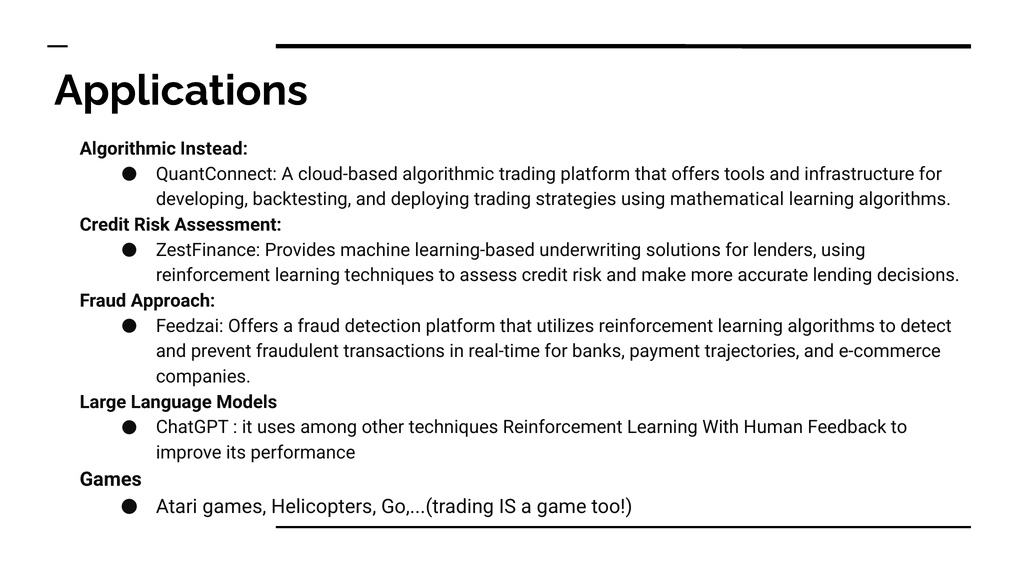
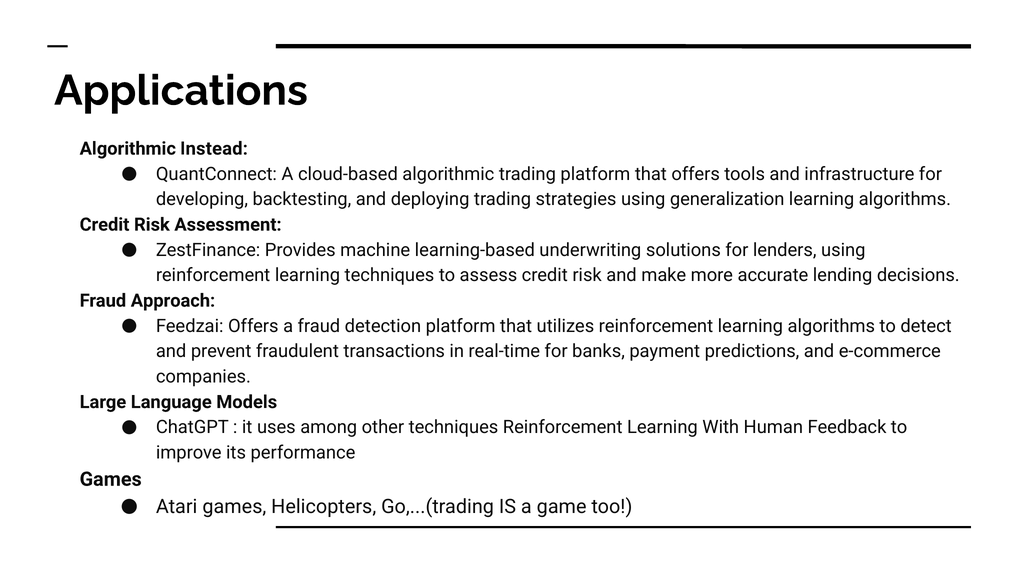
mathematical: mathematical -> generalization (727, 200)
trajectories: trajectories -> predictions (752, 352)
